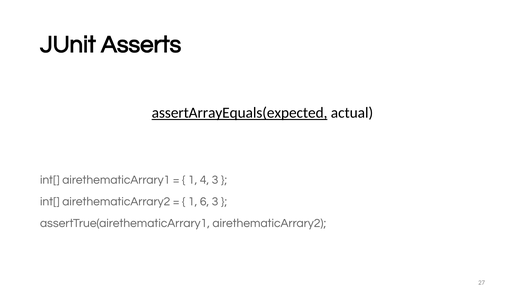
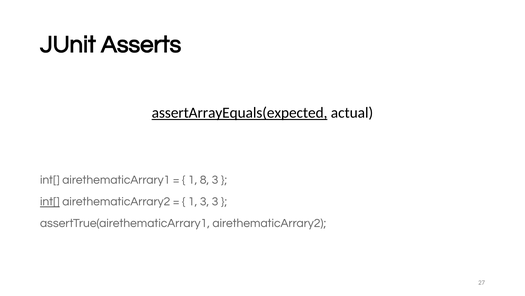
4: 4 -> 8 (204, 180)
int[ underline: none -> present (50, 201)
1 6: 6 -> 3 (204, 201)
